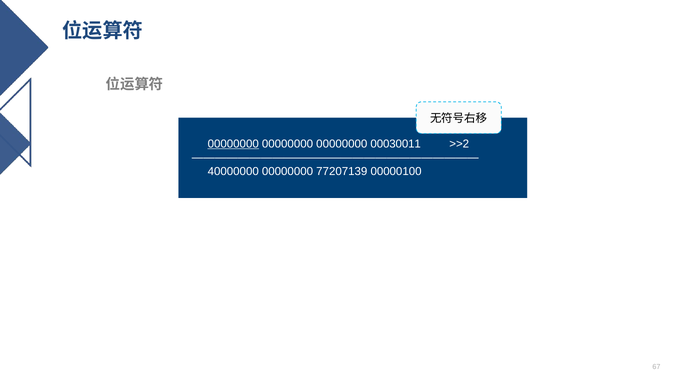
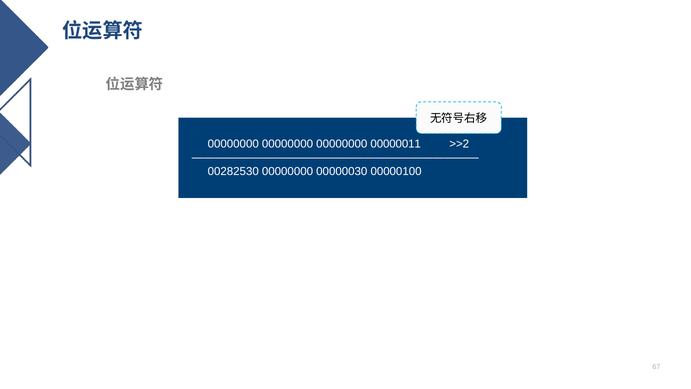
00000000 underline: present -> none (233, 144)
00030011: 00030011 -> 00000011 (396, 144)
40000000: 40000000 -> 00282530 (233, 171)
77207139: 77207139 -> 00000030 (342, 171)
